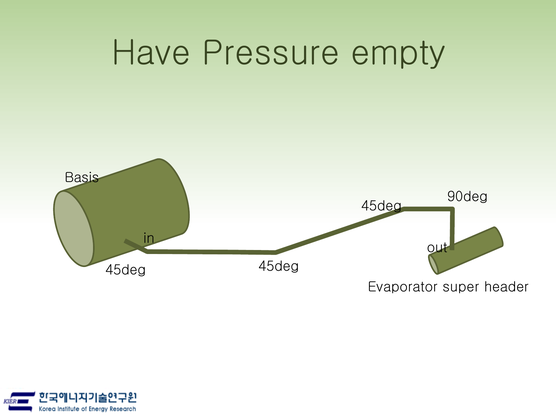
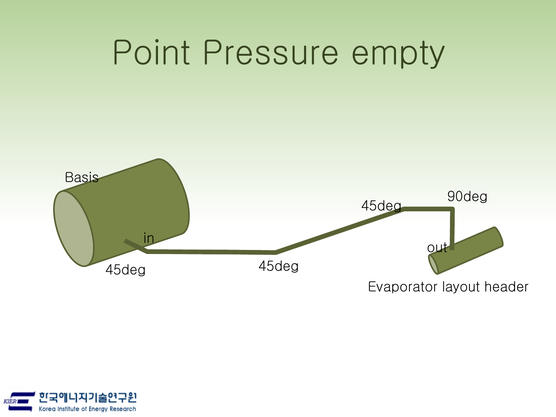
Have: Have -> Point (151, 53)
super: super -> layout (461, 287)
